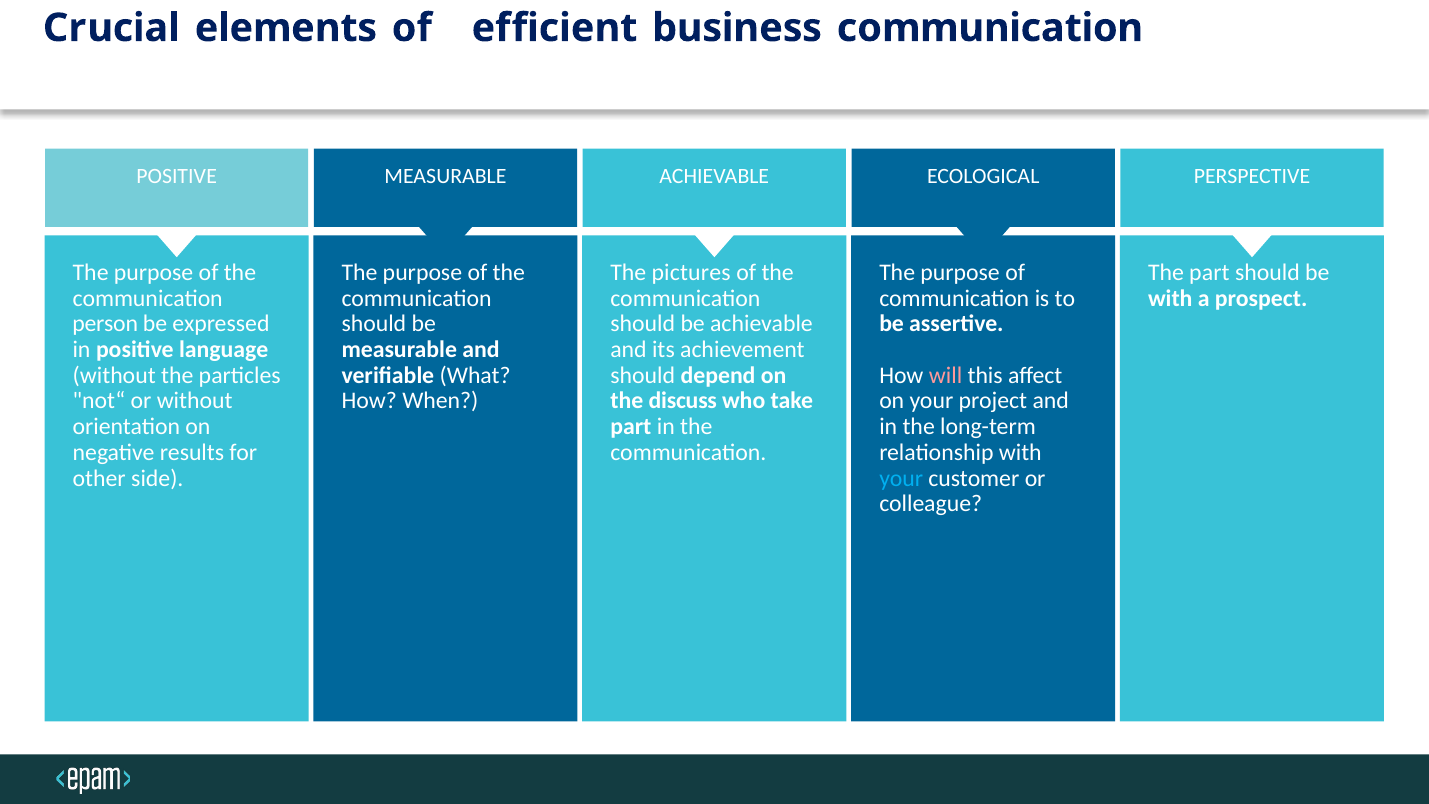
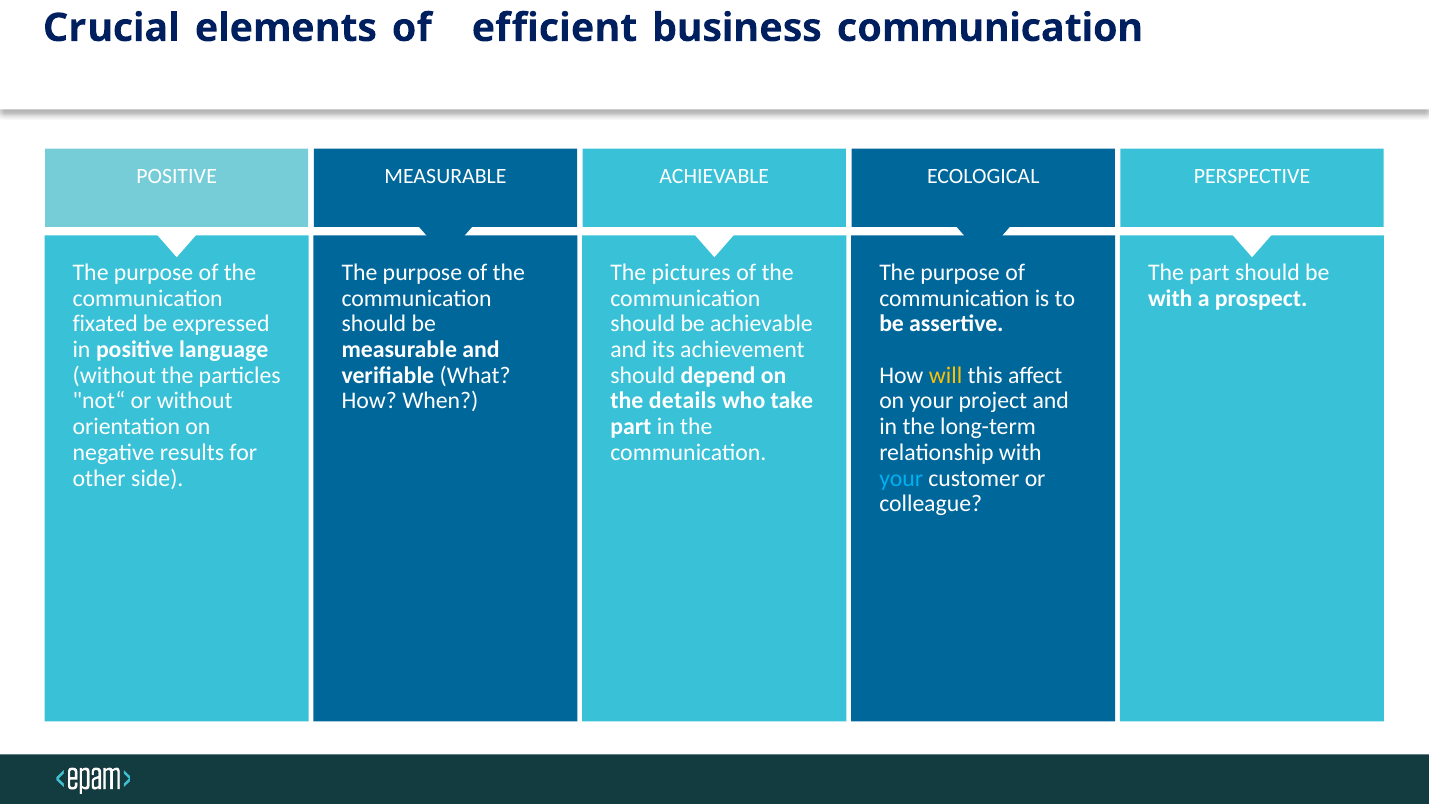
person: person -> fixated (105, 324)
will colour: pink -> yellow (945, 375)
discuss: discuss -> details (683, 401)
